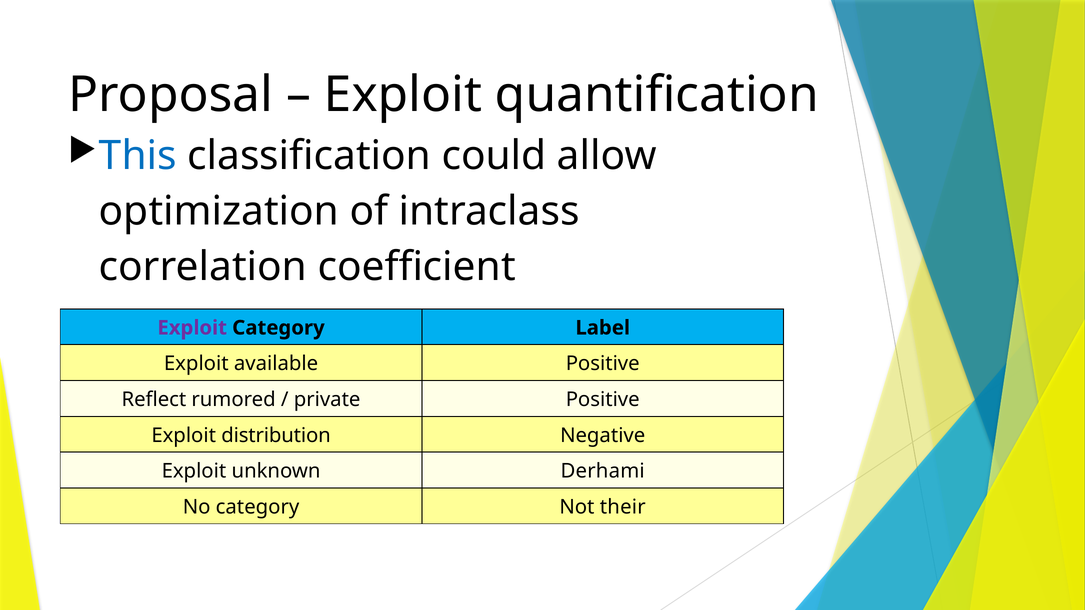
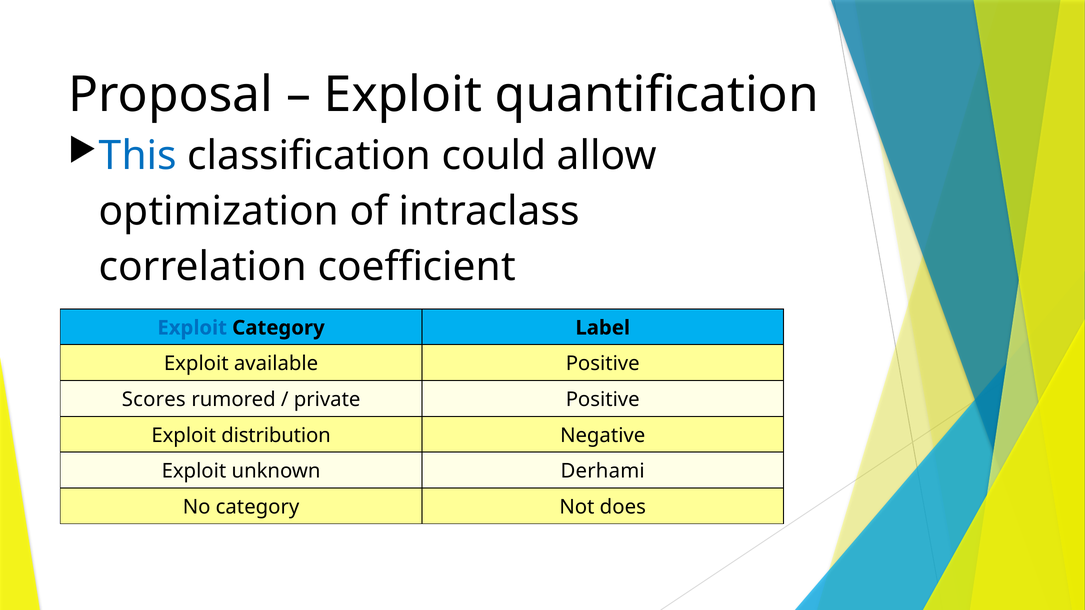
Exploit colour: purple -> blue (192, 328)
Reflect: Reflect -> Scores (154, 400)
their: their -> does (623, 507)
